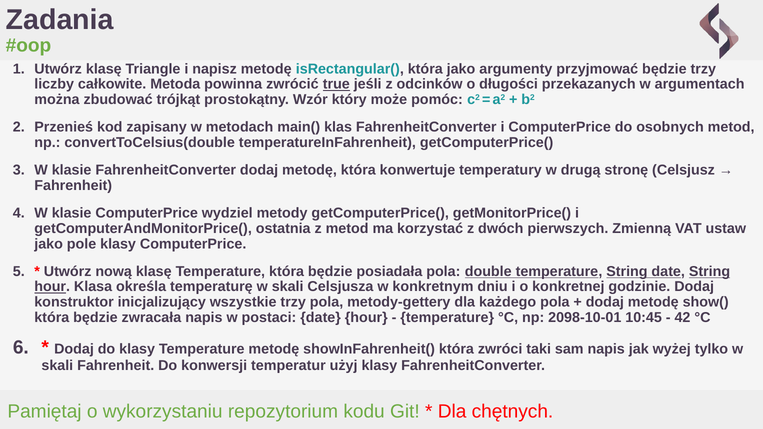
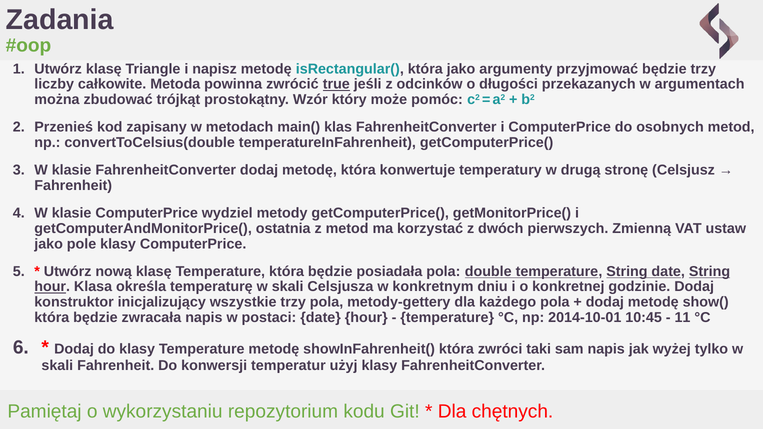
2098-10-01: 2098-10-01 -> 2014-10-01 (585, 318)
42: 42 -> 11 (683, 318)
